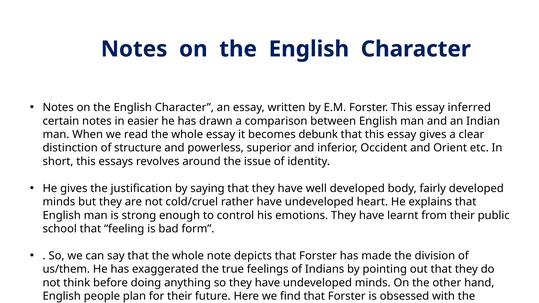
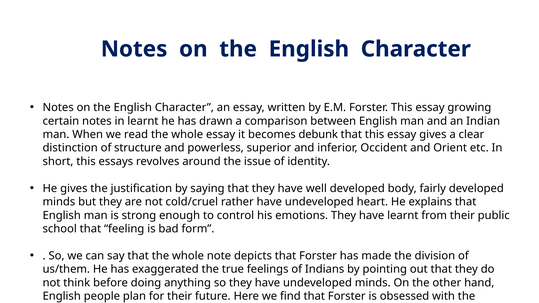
inferred: inferred -> growing (469, 108)
in easier: easier -> learnt (143, 121)
